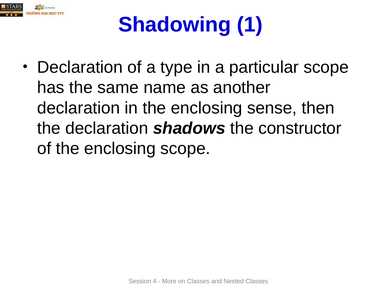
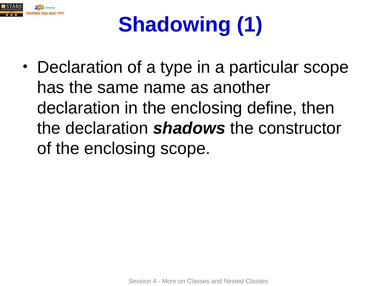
sense: sense -> define (272, 108)
